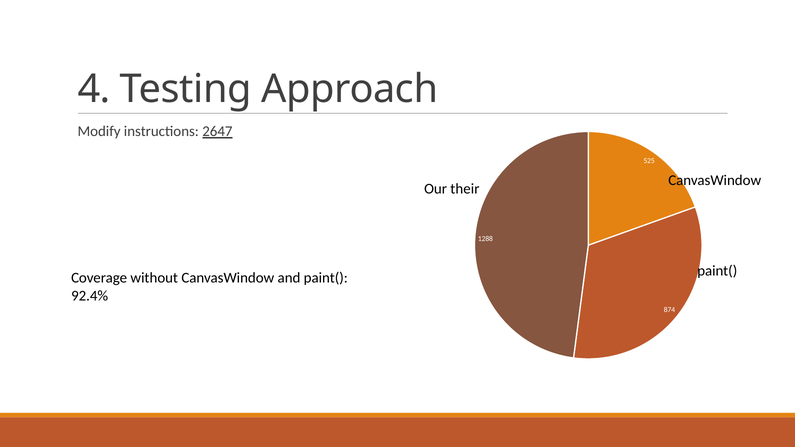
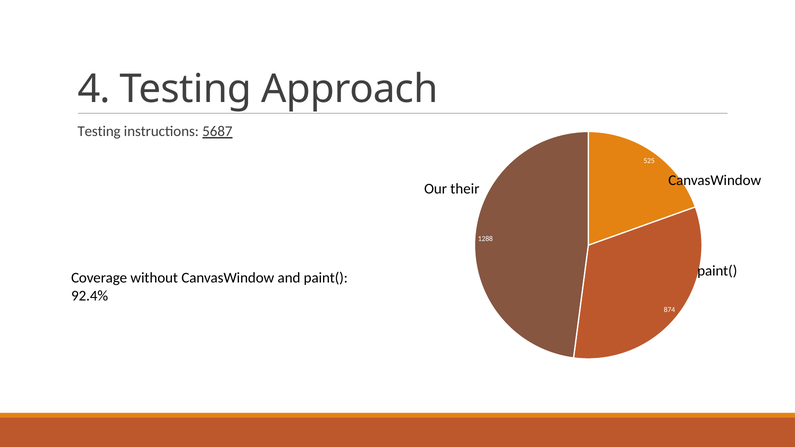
Modify: Modify -> Testing (99, 131)
2647: 2647 -> 5687 (217, 131)
